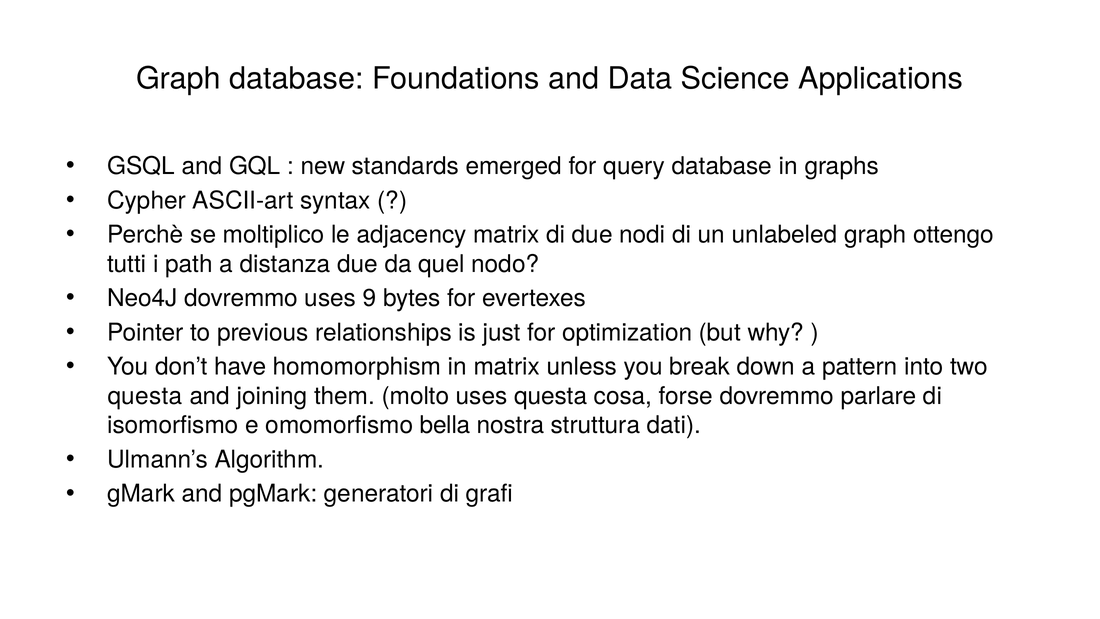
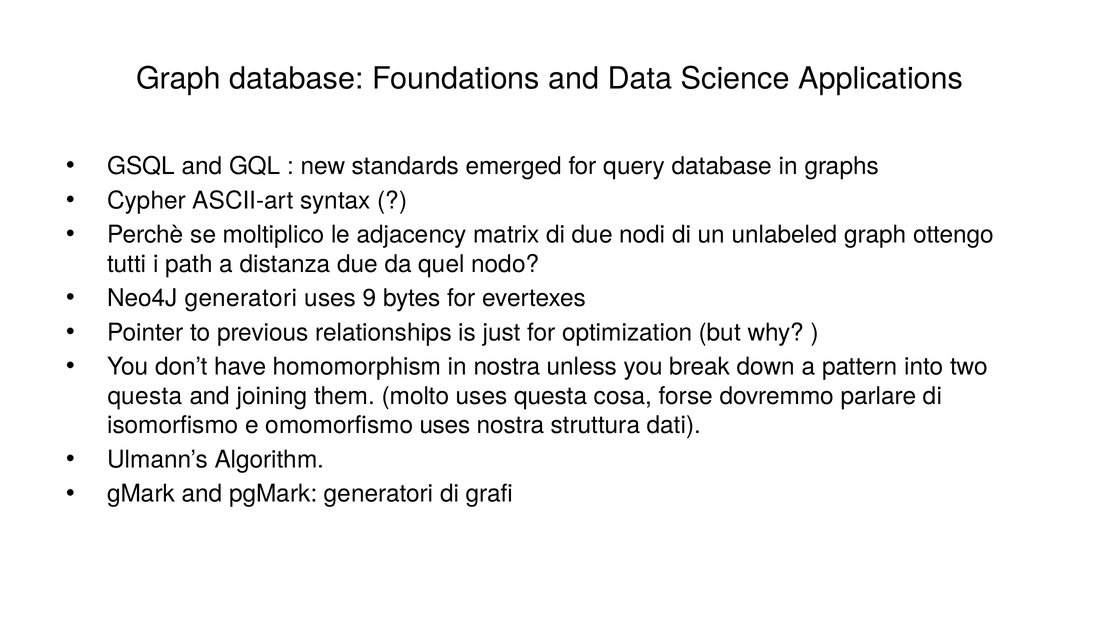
Neo4J dovremmo: dovremmo -> generatori (241, 298)
in matrix: matrix -> nostra (507, 367)
omomorfismo bella: bella -> uses (445, 425)
